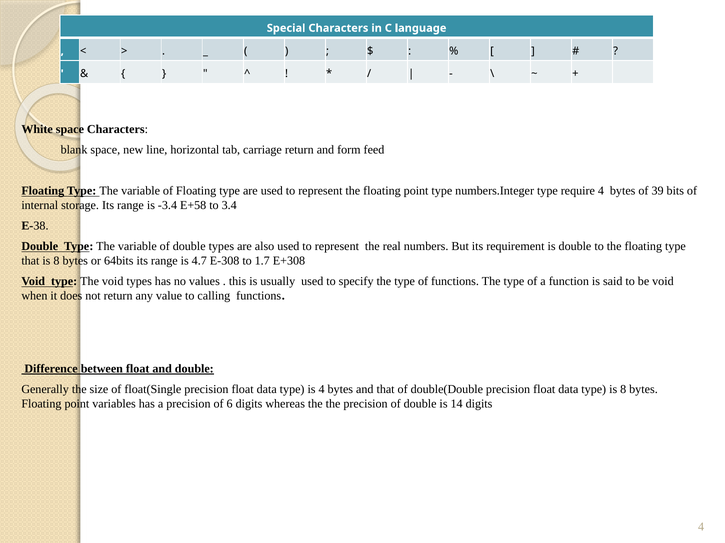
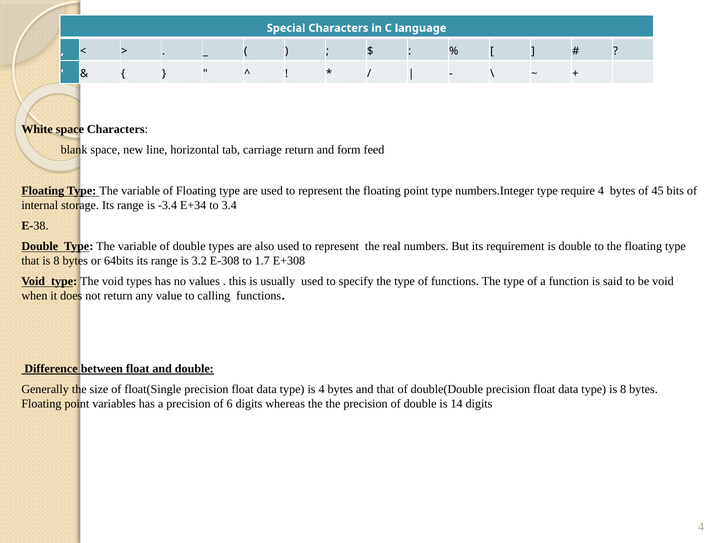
39: 39 -> 45 (658, 191)
E+58: E+58 -> E+34 (193, 205)
4.7: 4.7 -> 3.2 (199, 261)
